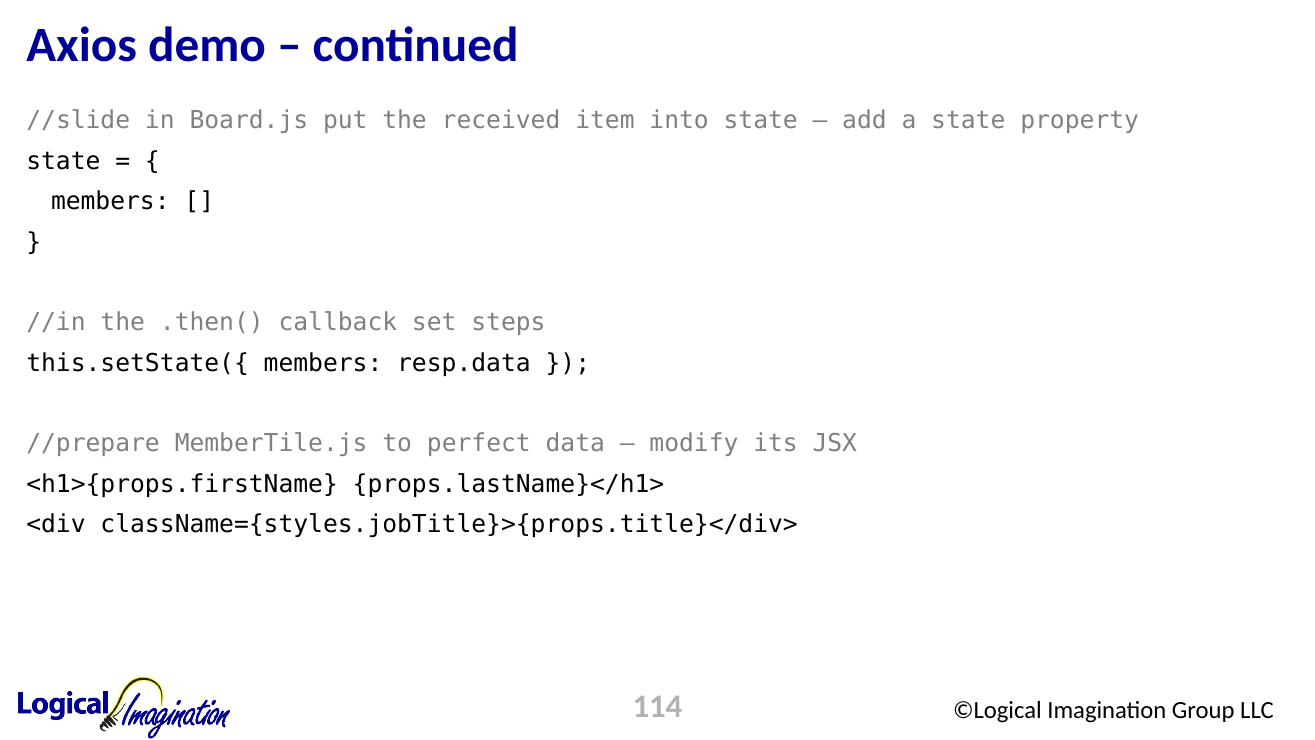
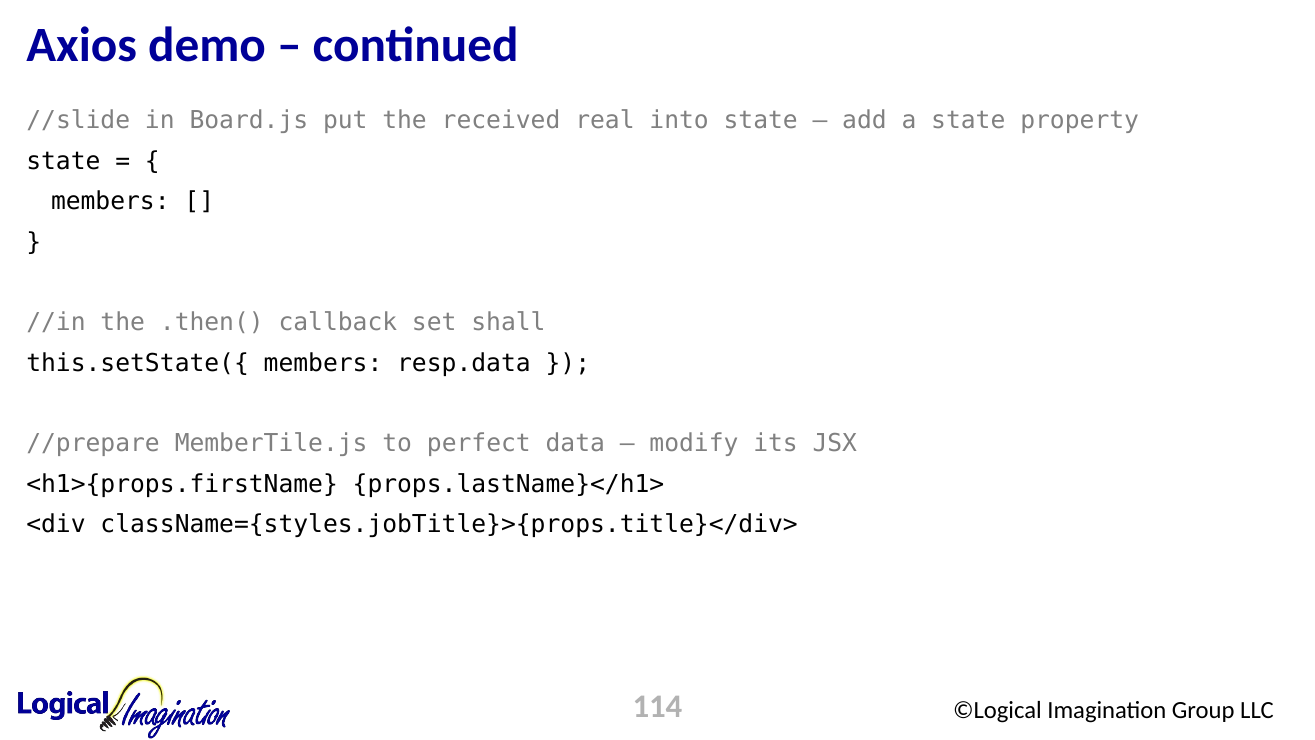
item: item -> real (605, 121)
steps: steps -> shall (508, 322)
